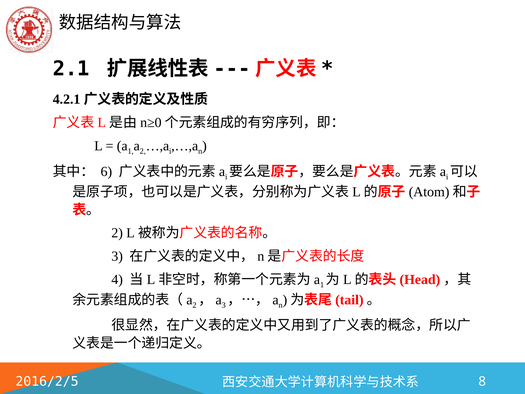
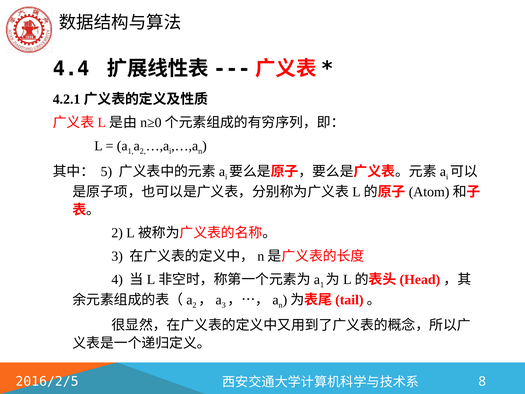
2.1: 2.1 -> 4.4 (71, 69)
6: 6 -> 5 (106, 172)
